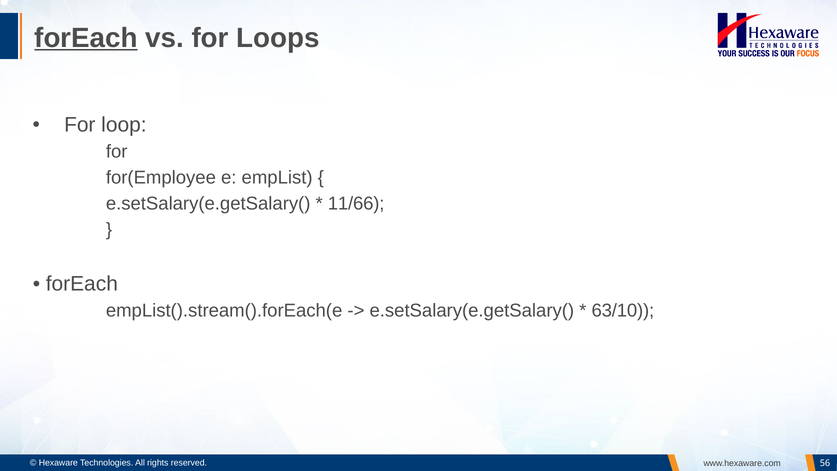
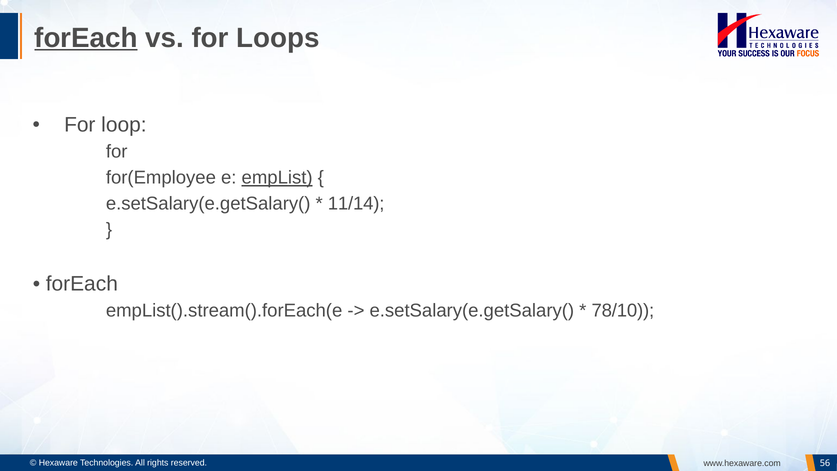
empList underline: none -> present (277, 178)
11/66: 11/66 -> 11/14 (356, 204)
63/10: 63/10 -> 78/10 (623, 311)
